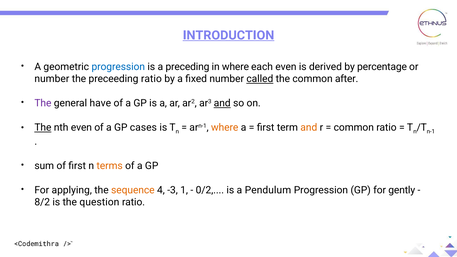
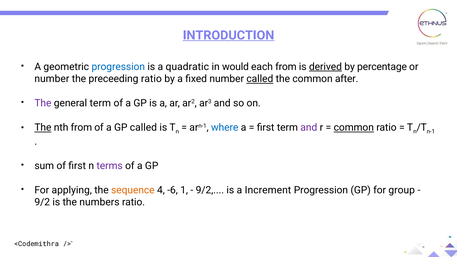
preceding: preceding -> quadratic (187, 67)
in where: where -> would (235, 67)
each even: even -> from (286, 67)
derived underline: none -> present (325, 67)
general have: have -> term (100, 103)
and underline: present -> none (222, 103)
nth even: even -> from (81, 128)
GP cases: cases -> called (143, 128)
where colour: orange -> blue (225, 128)
and colour: orange -> purple (309, 128)
common underline: none -> present (354, 128)
terms colour: orange -> purple (110, 166)
-3: -3 -> -6 (173, 190)
0/2: 0/2 -> 9/2 (210, 190)
Pendulum: Pendulum -> Increment (268, 190)
gently: gently -> group (402, 190)
8/2: 8/2 -> 9/2 (42, 202)
question: question -> numbers (99, 202)
